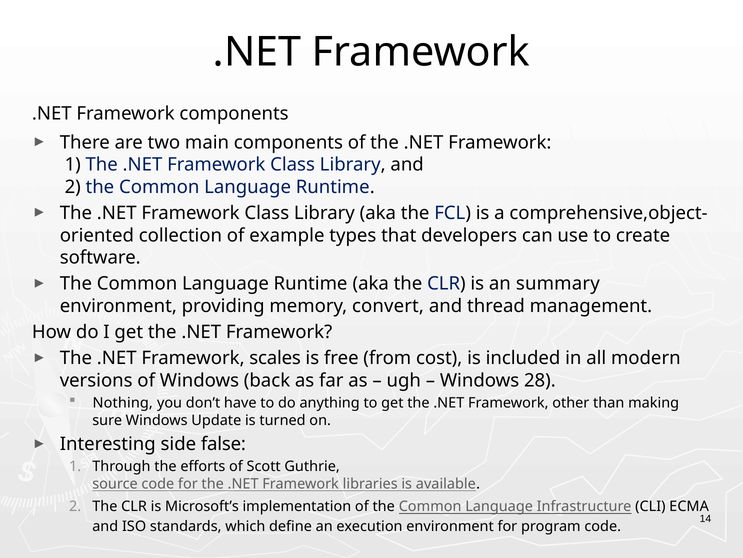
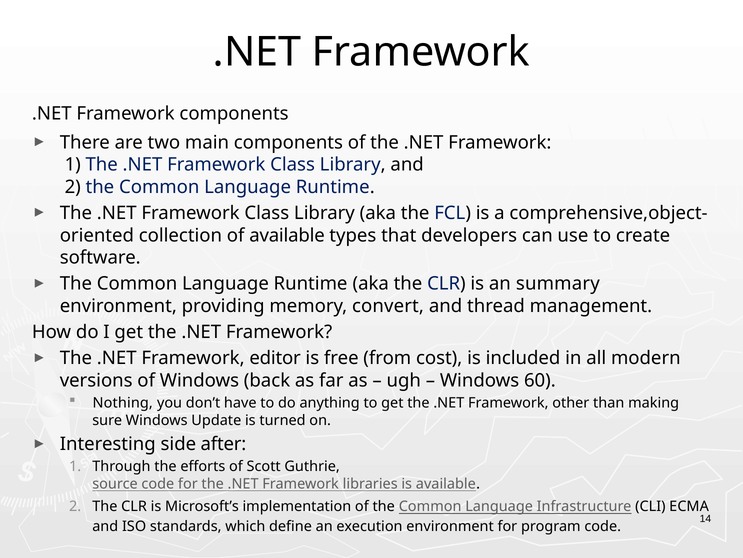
of example: example -> available (287, 235)
scales: scales -> editor (275, 358)
28: 28 -> 60 (540, 380)
false: false -> after (223, 444)
